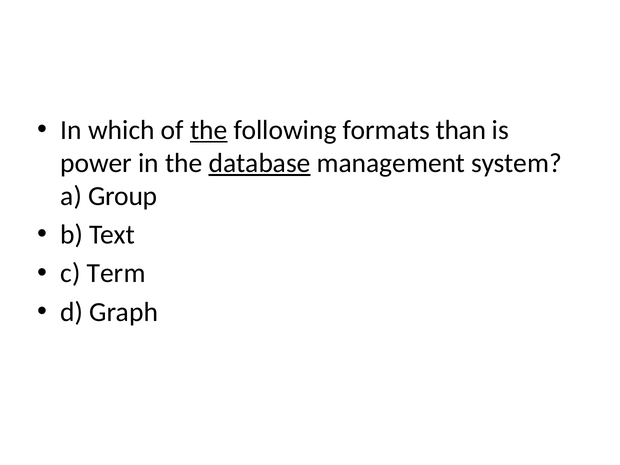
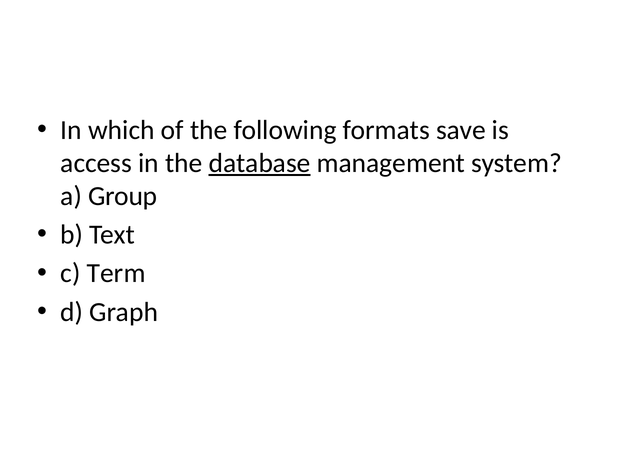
the underline: present -> none (209, 130)
than: than -> save (461, 130)
power: power -> access (96, 163)
